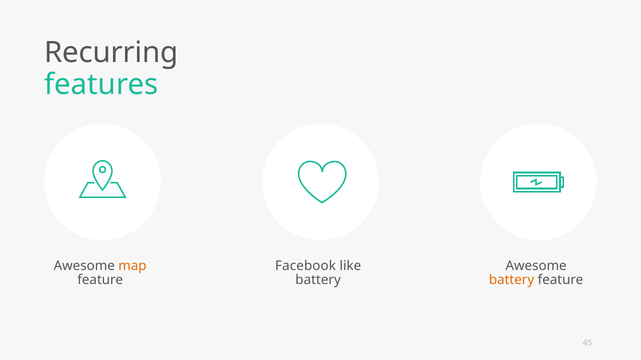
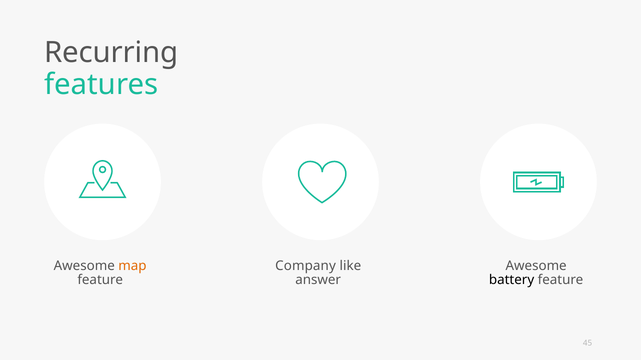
Facebook: Facebook -> Company (306, 266)
battery: battery -> answer (318, 280)
battery colour: orange -> black (512, 280)
